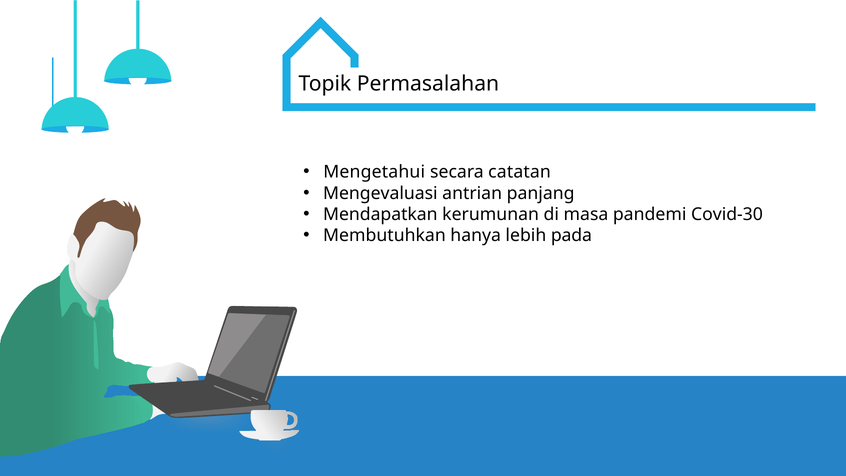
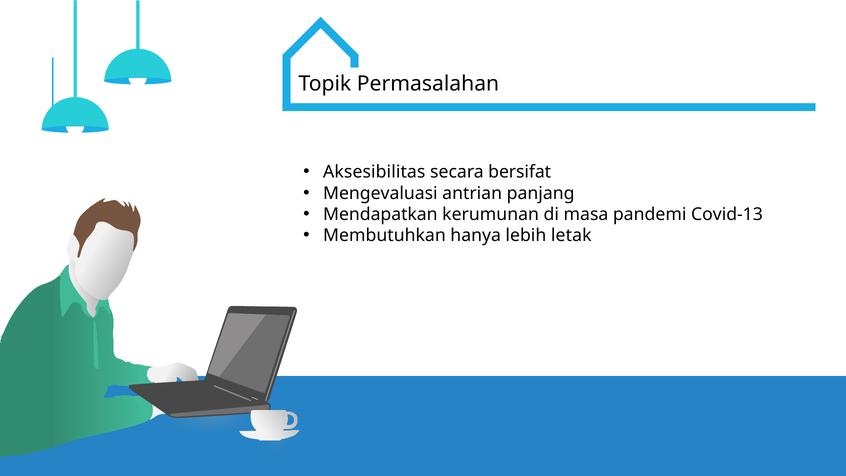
Mengetahui: Mengetahui -> Aksesibilitas (374, 172)
catatan: catatan -> bersifat (520, 172)
Covid-30: Covid-30 -> Covid-13 (727, 214)
pada: pada -> letak (571, 235)
